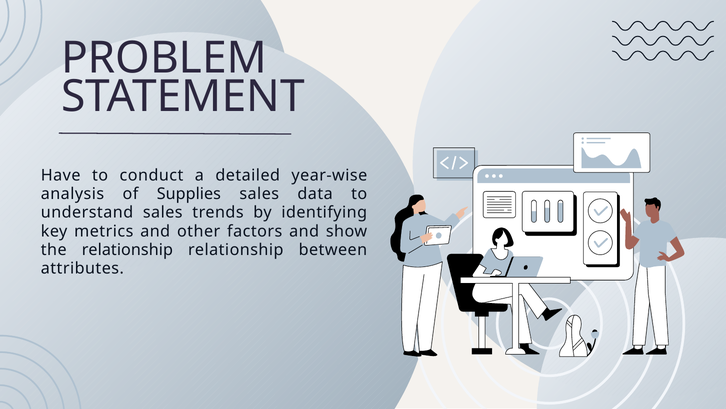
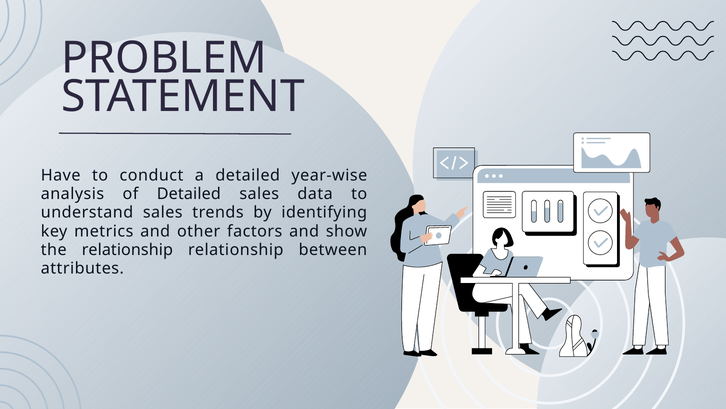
of Supplies: Supplies -> Detailed (189, 194)
